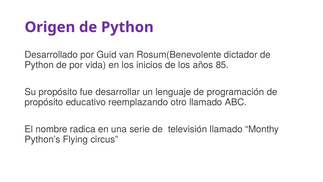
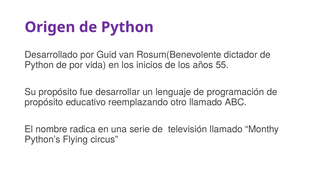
85: 85 -> 55 (222, 65)
